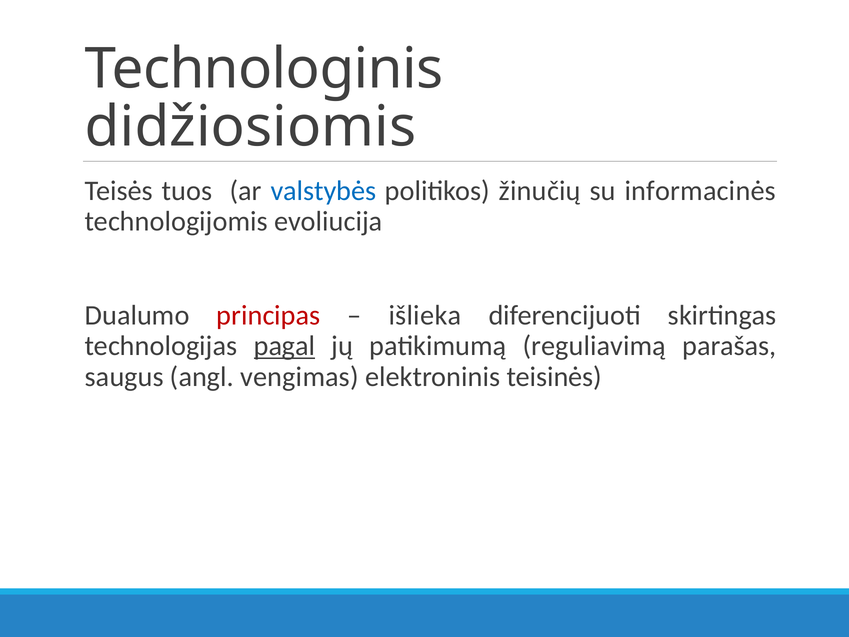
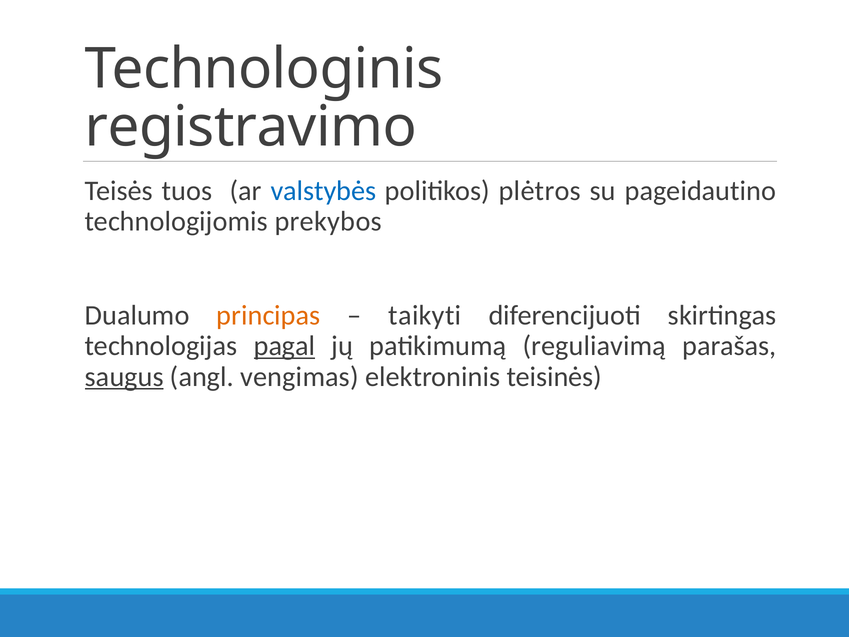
didžiosiomis: didžiosiomis -> registravimo (251, 127)
žinučių: žinučių -> plėtros (540, 191)
informacinės: informacinės -> pageidautino (700, 191)
evoliucija: evoliucija -> prekybos (328, 221)
principas colour: red -> orange (268, 315)
išlieka: išlieka -> taikyti (425, 315)
saugus underline: none -> present (124, 377)
